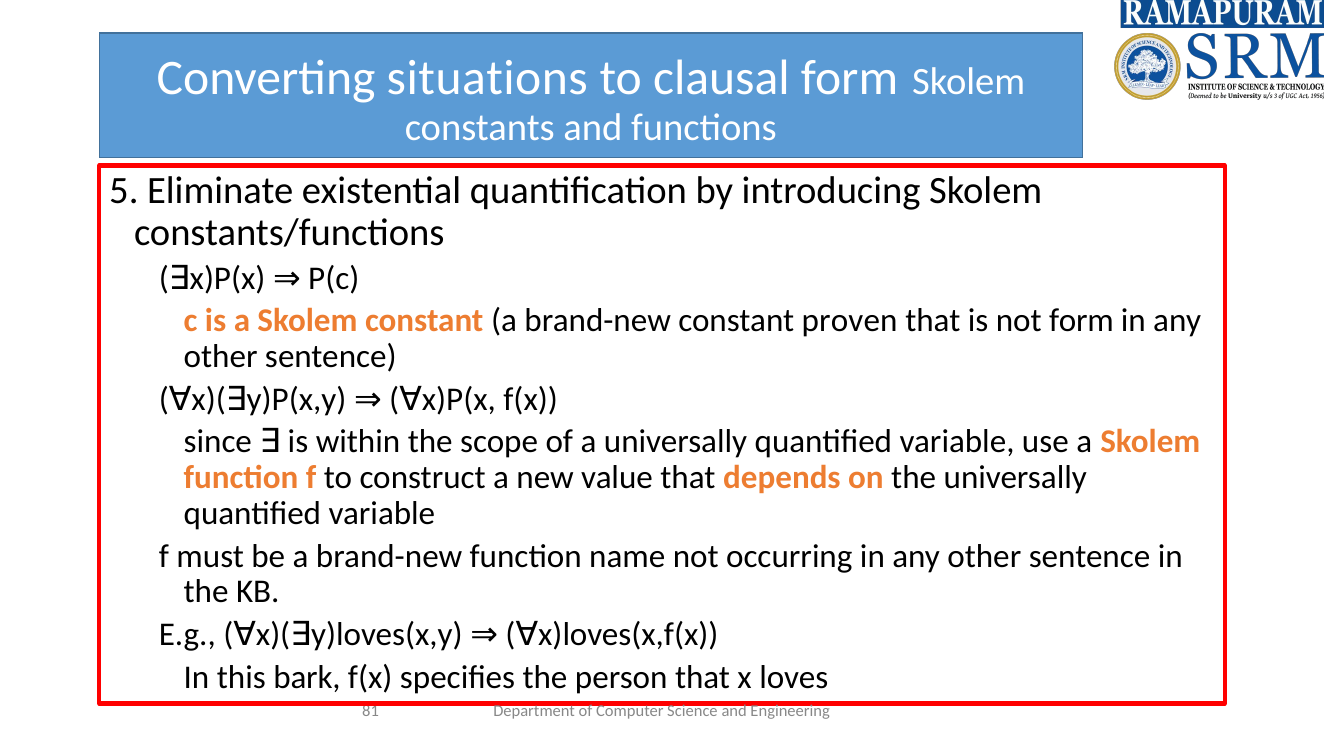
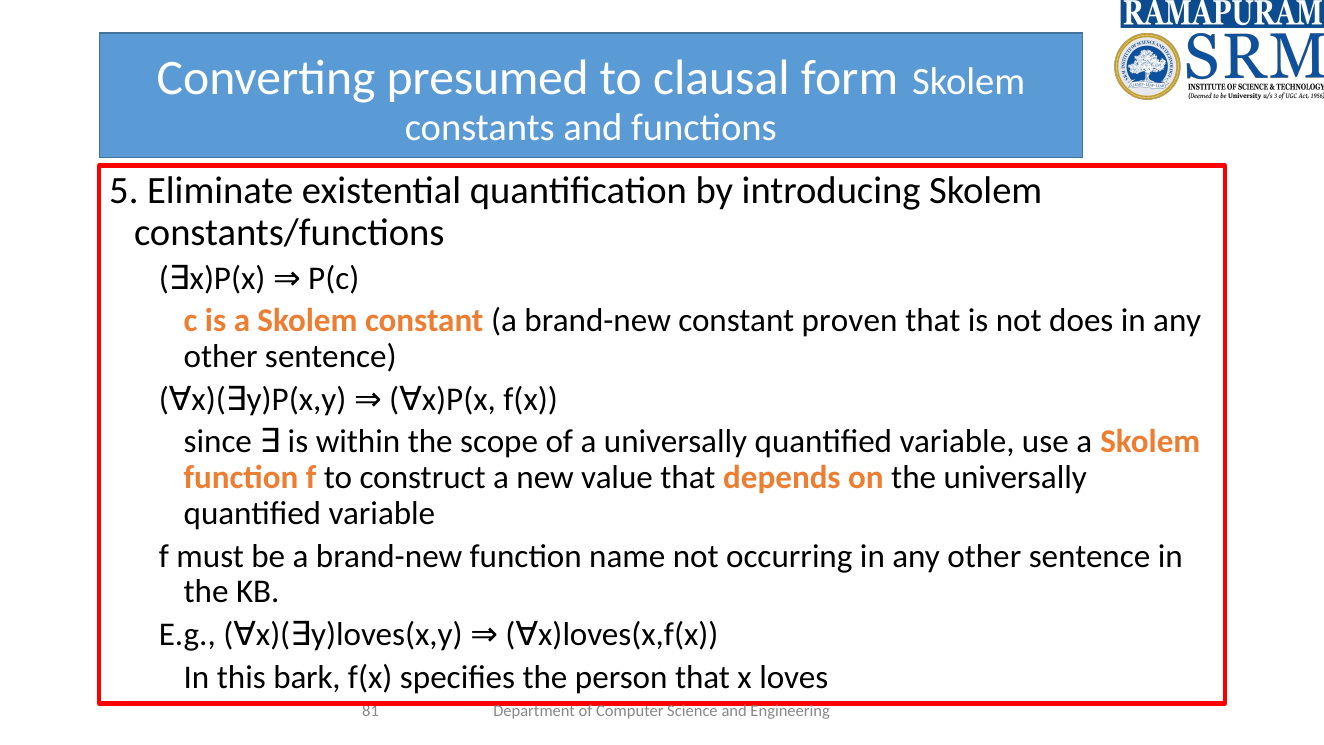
situations: situations -> presumed (488, 78)
not form: form -> does (1081, 321)
